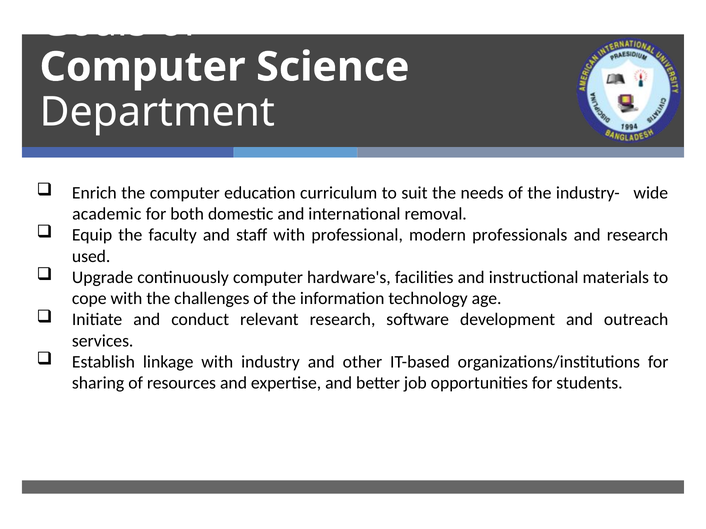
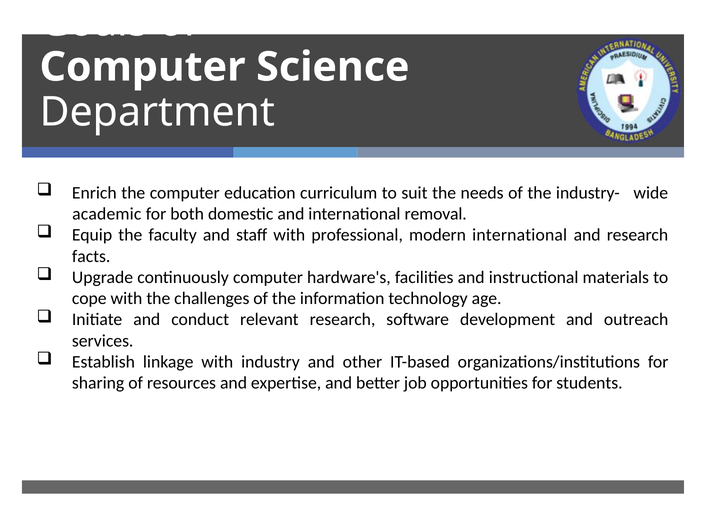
modern professionals: professionals -> international (520, 235)
used: used -> facts (91, 256)
